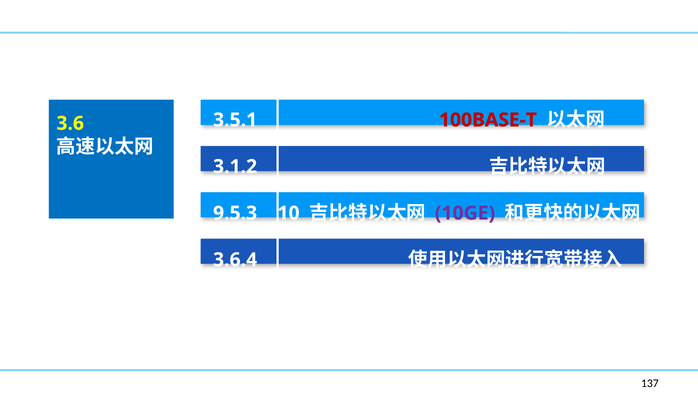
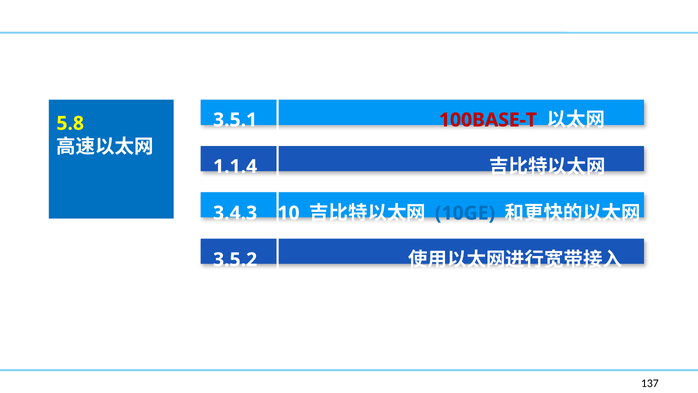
3.6: 3.6 -> 5.8 (70, 123)
3.1.2: 3.1.2 -> 1.1.4 (235, 166)
9.5.3: 9.5.3 -> 3.4.3 (235, 213)
10GE colour: purple -> blue (465, 213)
3.6.4: 3.6.4 -> 3.5.2 (235, 260)
